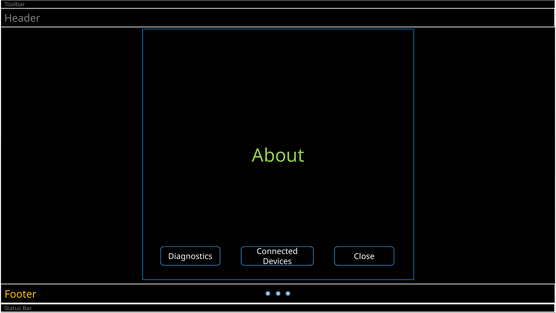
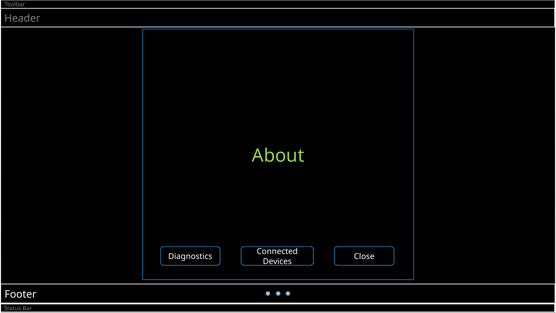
Footer colour: yellow -> white (20, 294)
